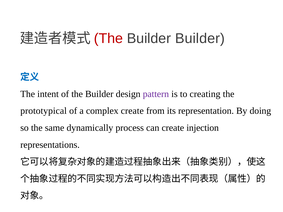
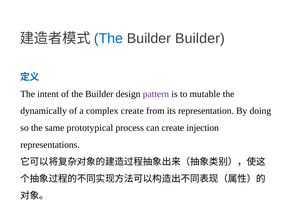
The colour: red -> blue (108, 39)
creating: creating -> mutable (205, 94)
prototypical: prototypical -> dynamically (44, 111)
dynamically: dynamically -> prototypical (90, 128)
